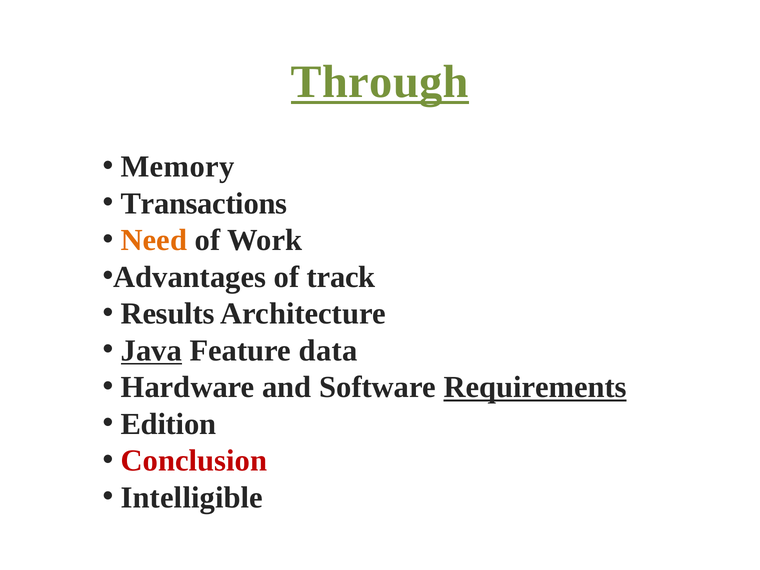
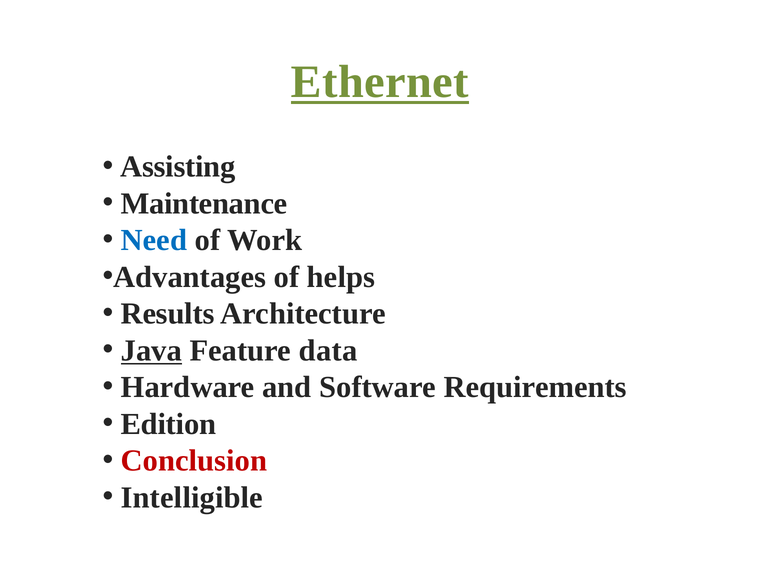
Through: Through -> Ethernet (380, 82)
Memory: Memory -> Assisting (178, 167)
Transactions: Transactions -> Maintenance (204, 204)
Need colour: orange -> blue (154, 240)
track: track -> helps (341, 277)
Requirements underline: present -> none (535, 387)
